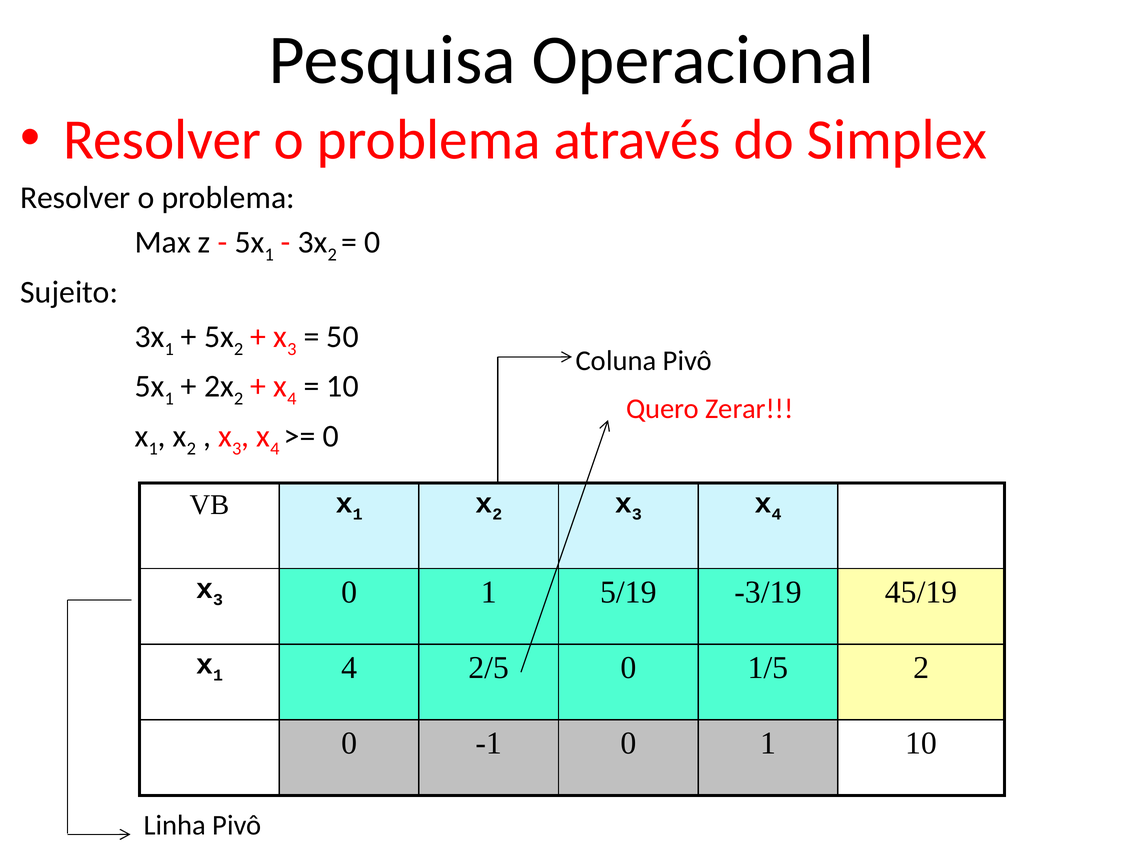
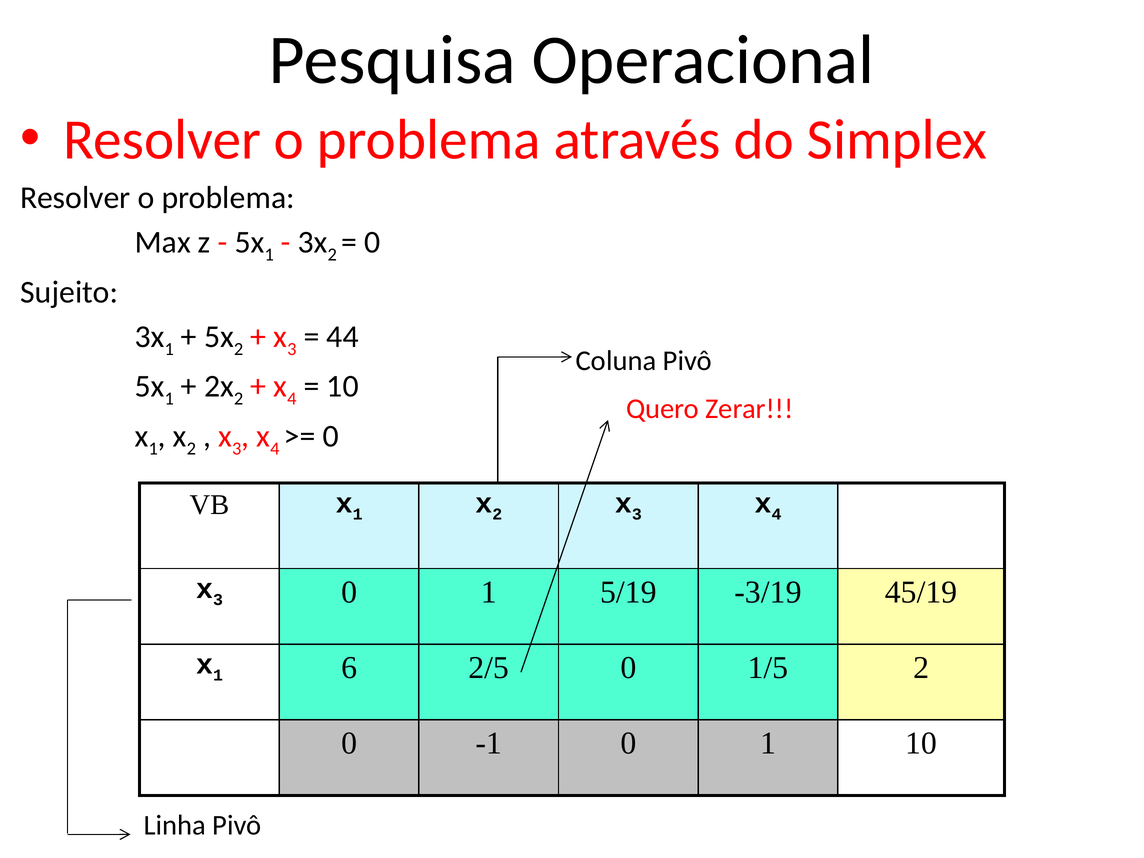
50: 50 -> 44 (343, 337)
1 4: 4 -> 6 (349, 668)
